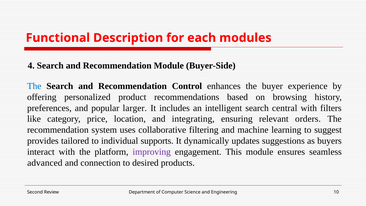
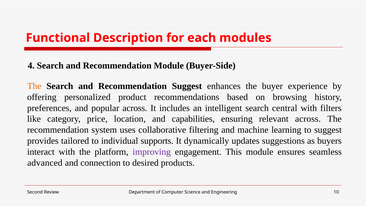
The colour: blue -> orange (34, 86)
Recommendation Control: Control -> Suggest (187, 86)
popular larger: larger -> across (135, 108)
integrating: integrating -> capabilities (193, 119)
relevant orders: orders -> across (308, 119)
